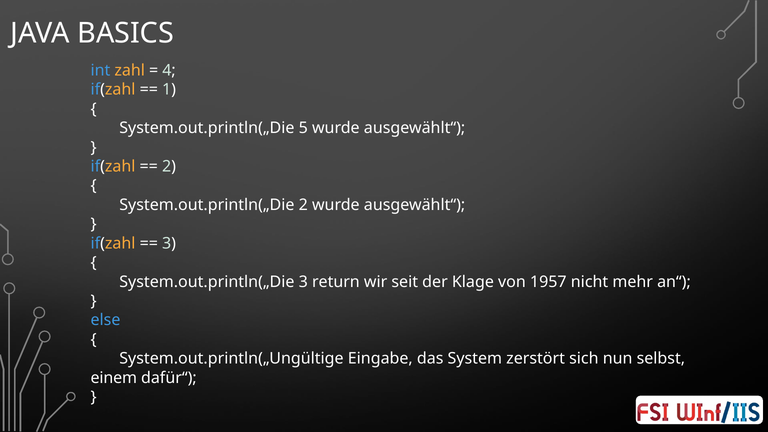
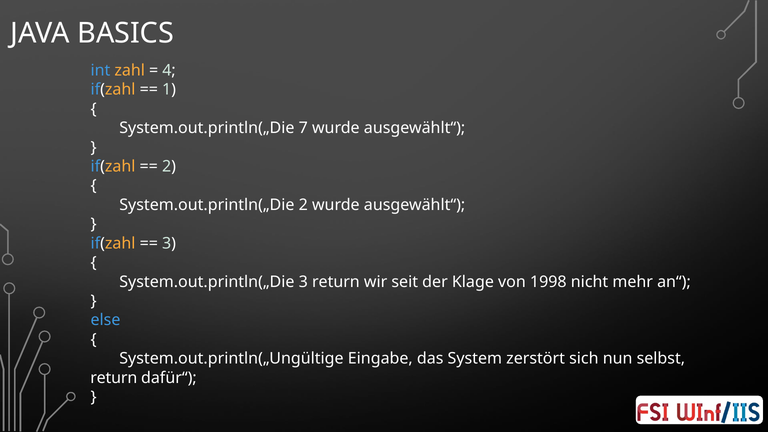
5: 5 -> 7 (303, 128)
1957: 1957 -> 1998 (548, 282)
einem: einem -> return (114, 378)
